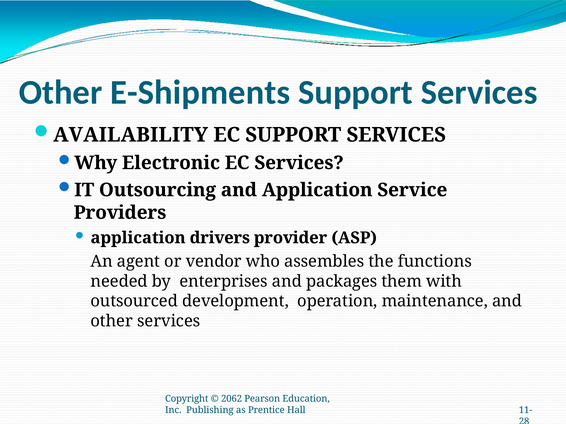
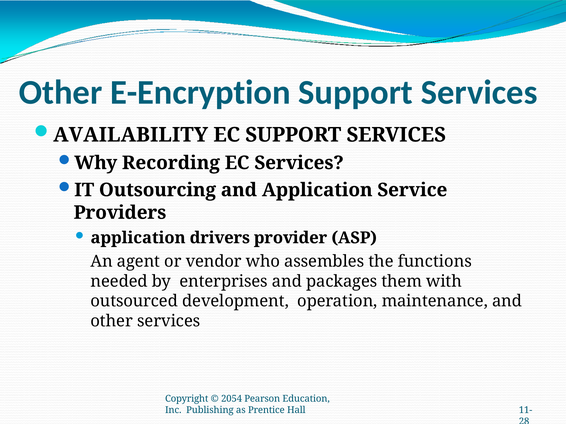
E-Shipments: E-Shipments -> E-Encryption (200, 93)
Electronic: Electronic -> Recording (171, 163)
2062: 2062 -> 2054 (232, 399)
